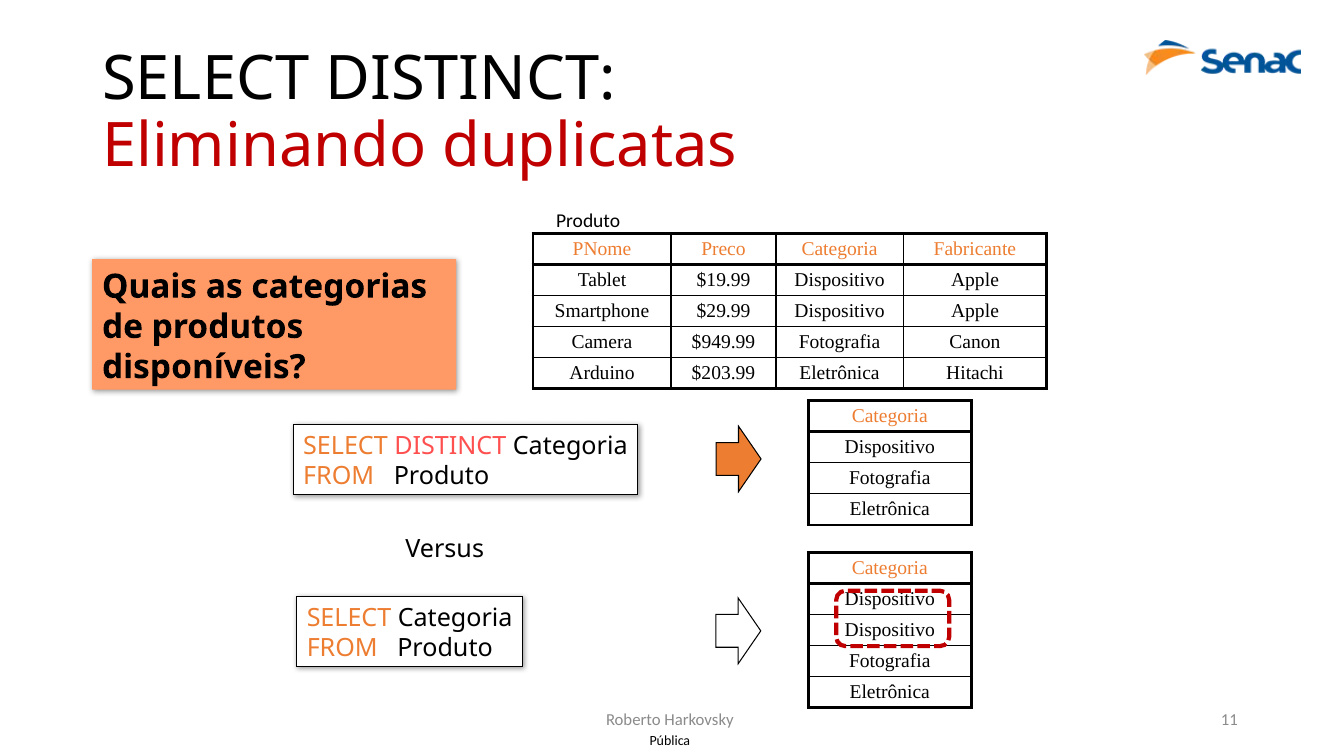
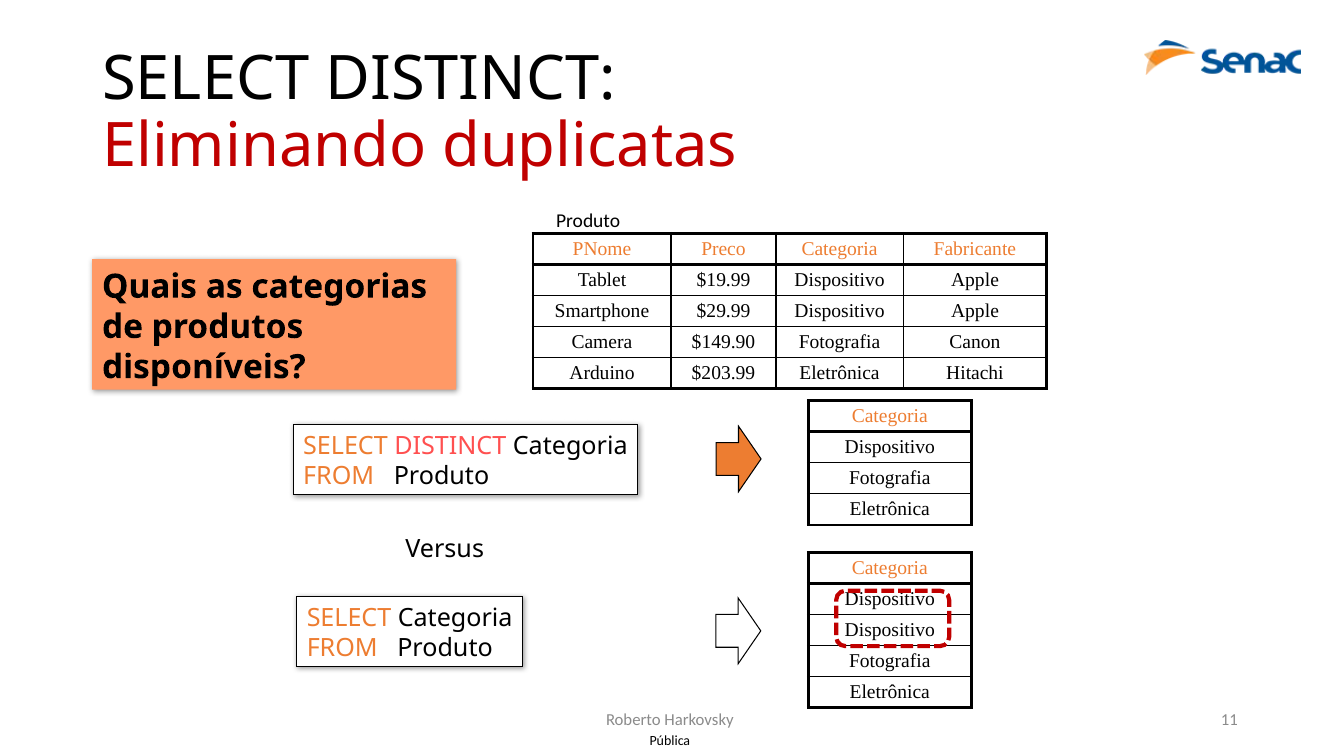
$949.99: $949.99 -> $149.90 (723, 342)
